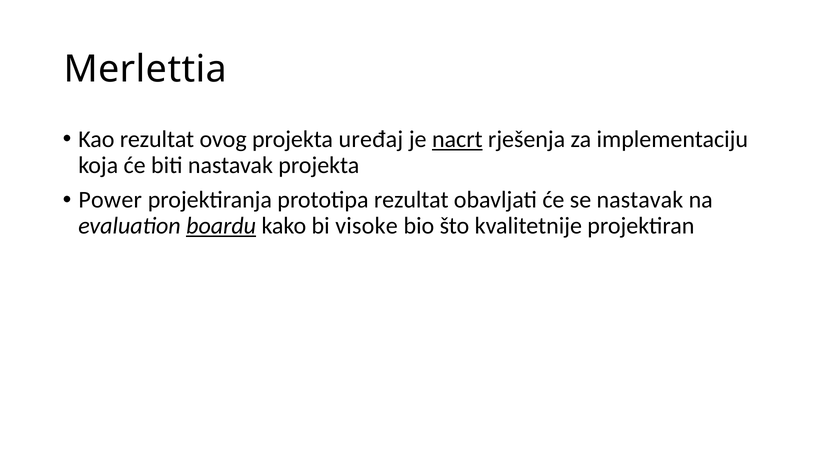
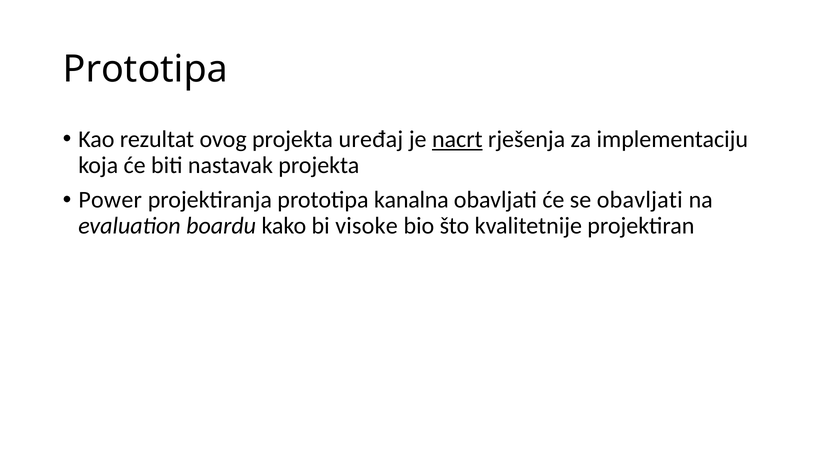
Merlettia: Merlettia -> Prototipa (145, 69)
prototipa rezultat: rezultat -> kanalna (411, 200)
se nastavak: nastavak -> obavljati (640, 200)
boardu underline: present -> none (221, 226)
